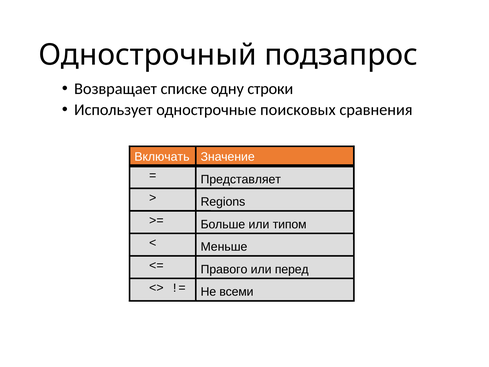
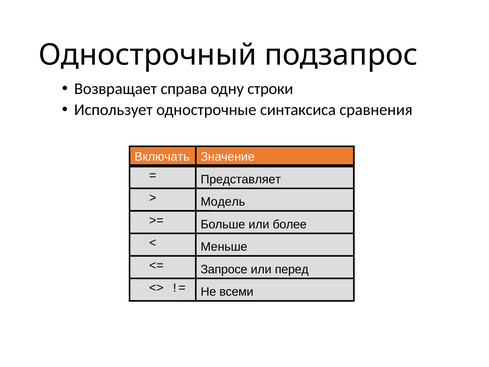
списке: списке -> справа (184, 89)
поисковых: поисковых -> синтаксиса (298, 110)
Regions: Regions -> Модель (223, 202)
типом: типом -> более (290, 224)
Правого: Правого -> Запросе (224, 269)
